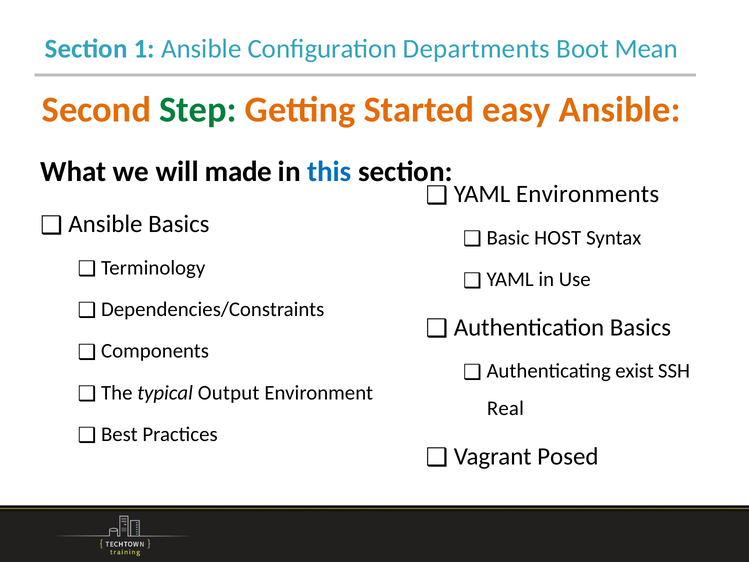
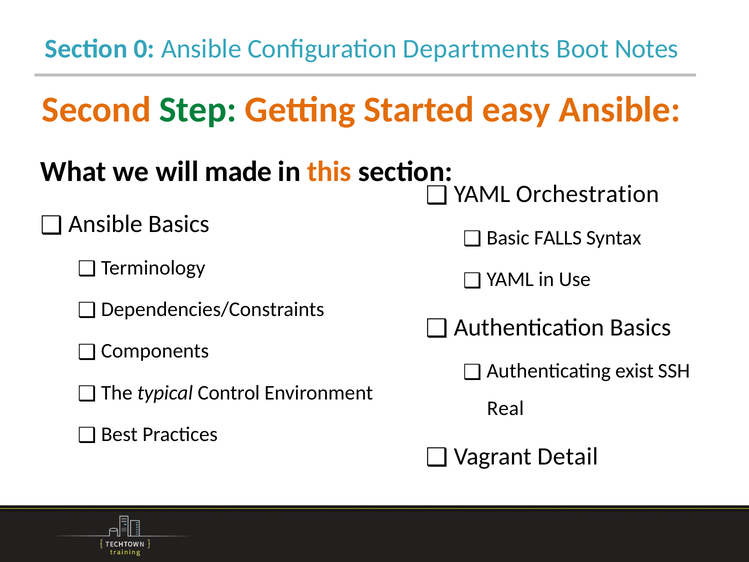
1: 1 -> 0 (144, 49)
Mean: Mean -> Notes (646, 49)
this colour: blue -> orange (329, 172)
Environments: Environments -> Orchestration (588, 194)
HOST: HOST -> FALLS (558, 238)
Output: Output -> Control (229, 393)
Posed: Posed -> Detail (568, 456)
